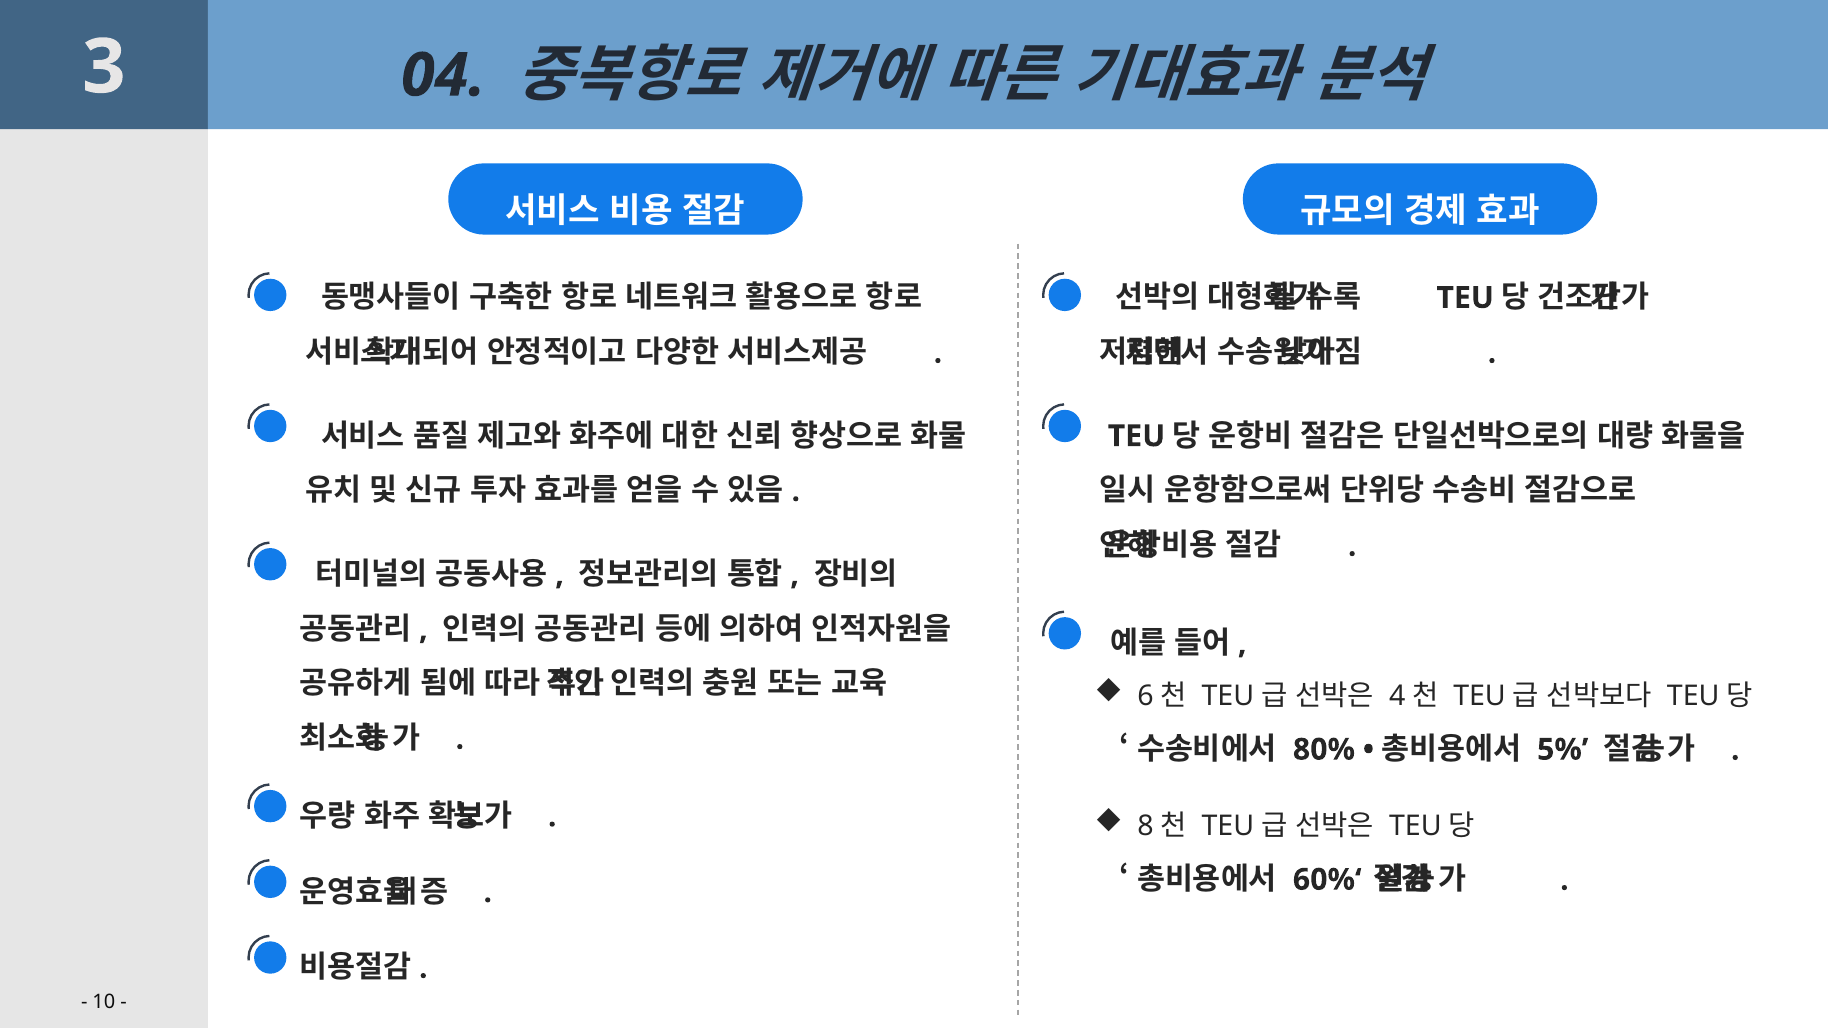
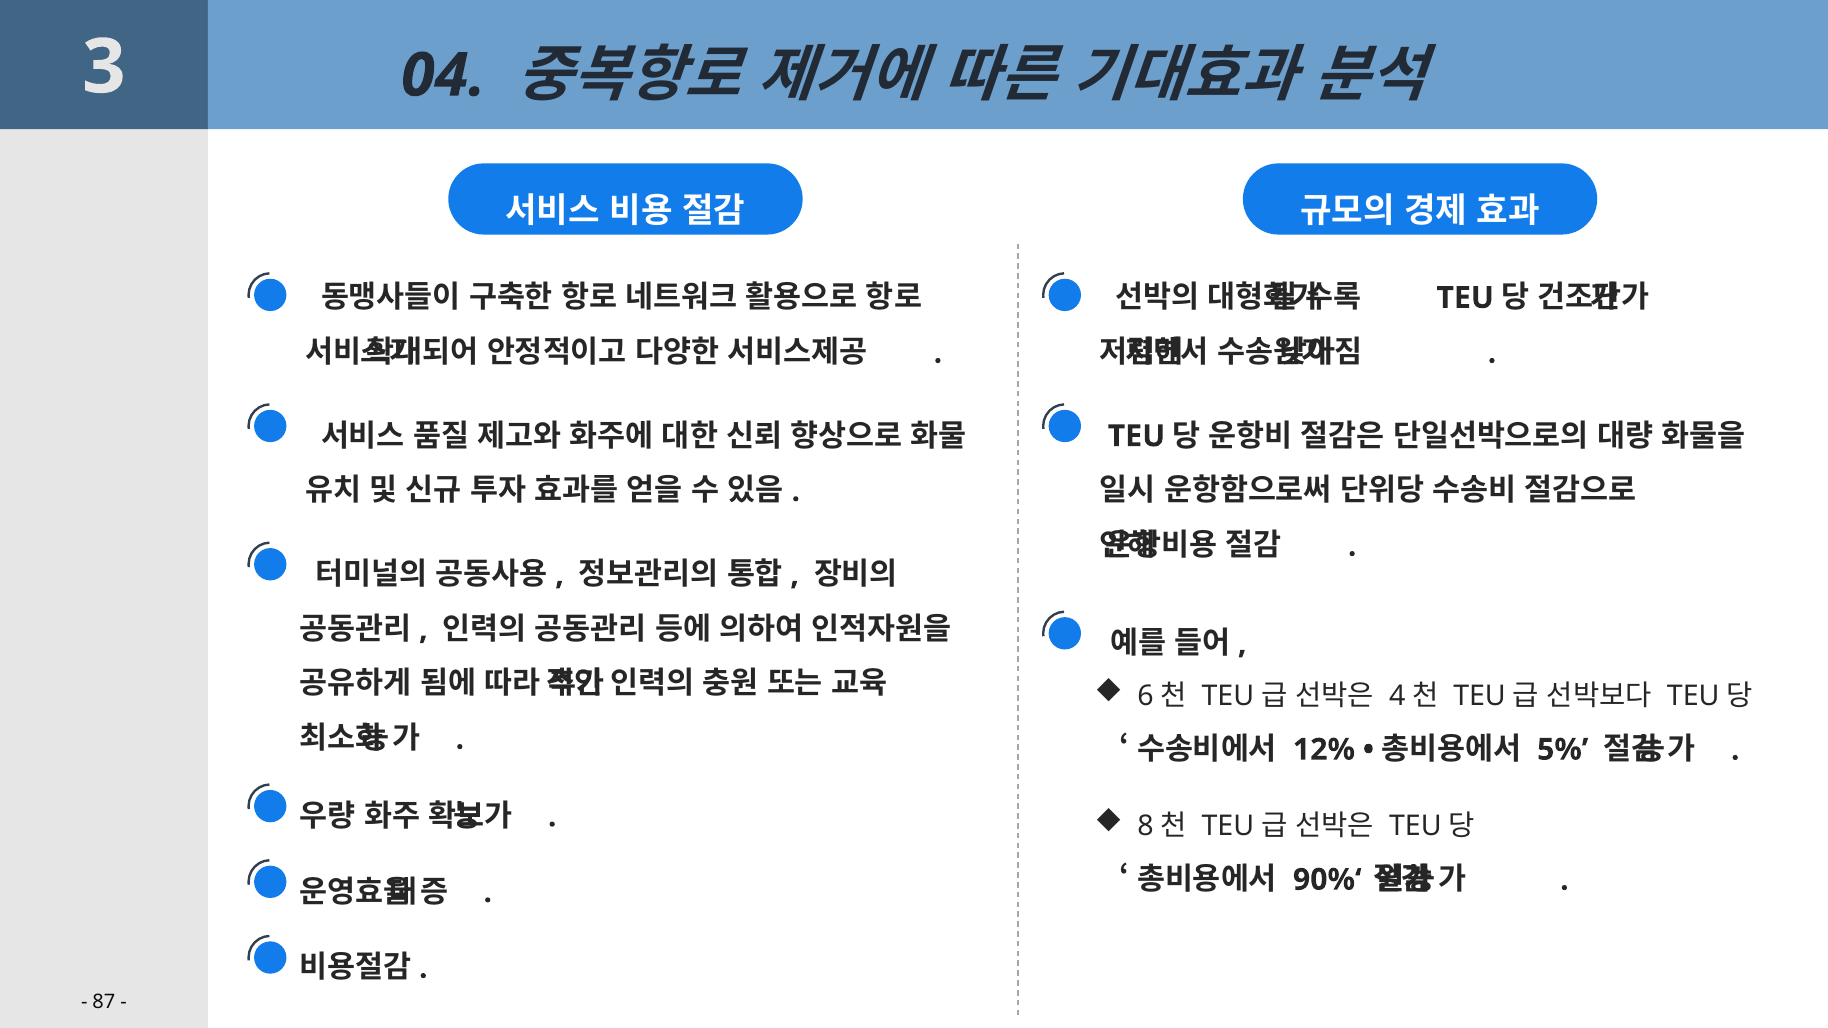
80%: 80% -> 12% (1324, 750)
60%‘: 60%‘ -> 90%‘ (1327, 880)
10: 10 -> 87 (104, 1003)
